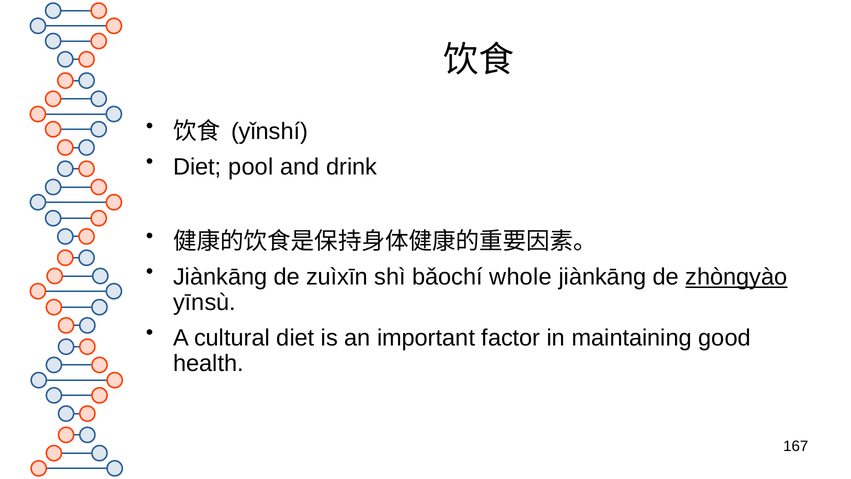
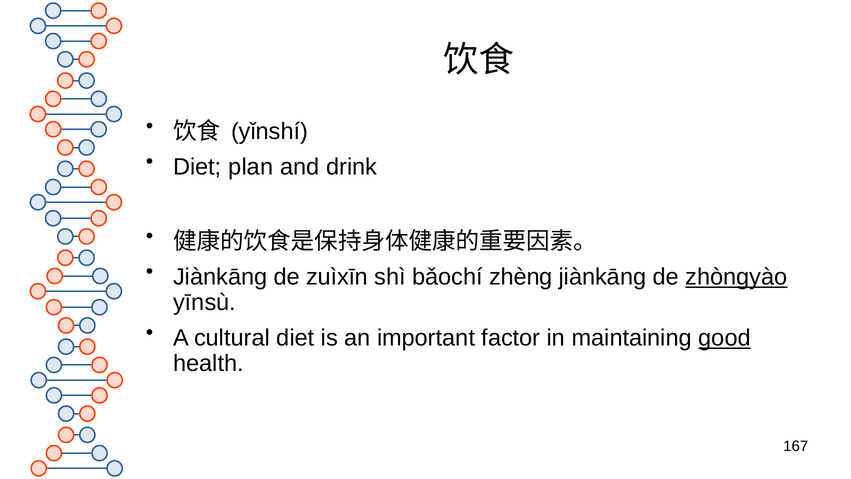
pool: pool -> plan (251, 167)
whole: whole -> zhèng (521, 277)
good underline: none -> present (725, 338)
